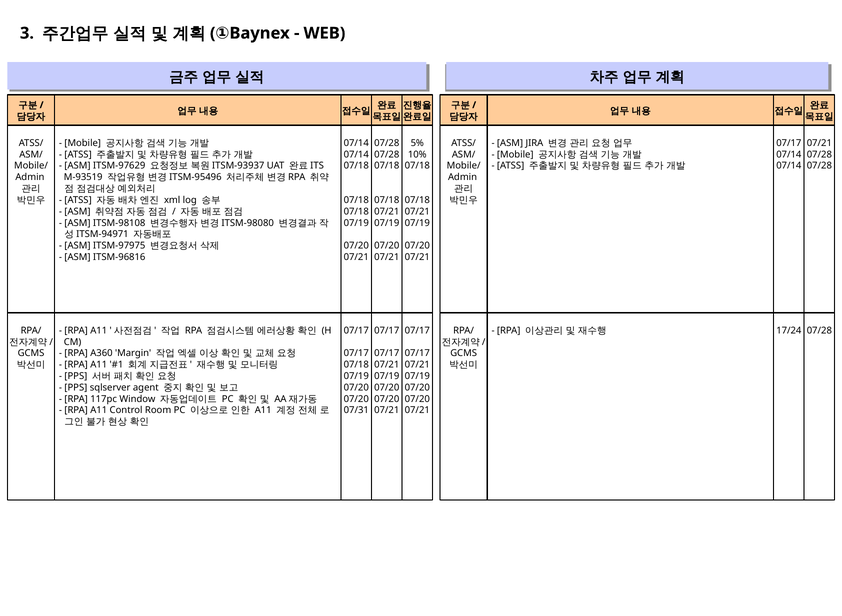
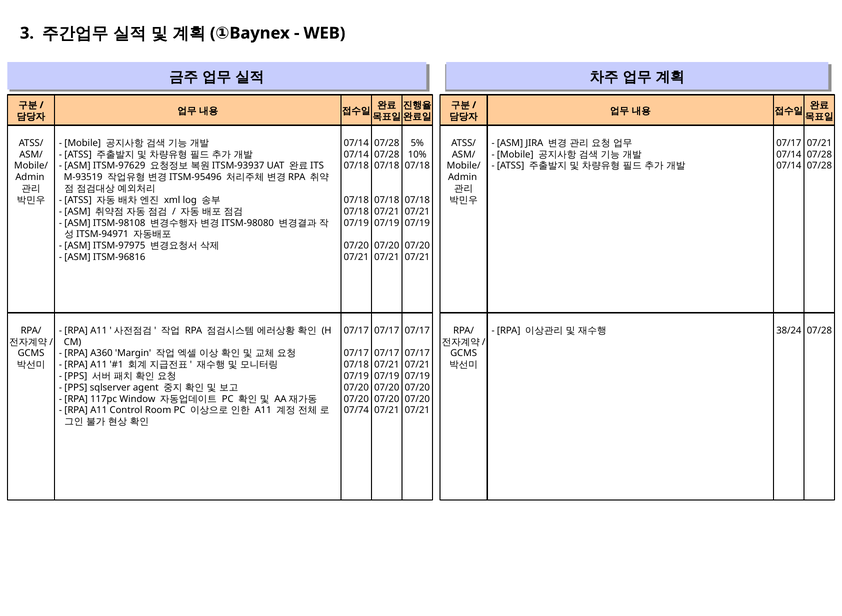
17/24: 17/24 -> 38/24 (789, 330)
07/31: 07/31 -> 07/74 (356, 410)
